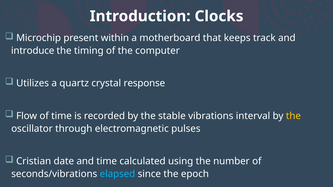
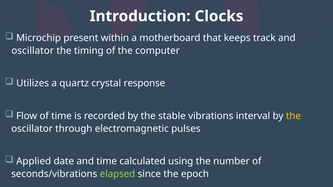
introduce: introduce -> oscillator (33, 51)
Cristian: Cristian -> Applied (34, 161)
elapsed colour: light blue -> light green (117, 174)
